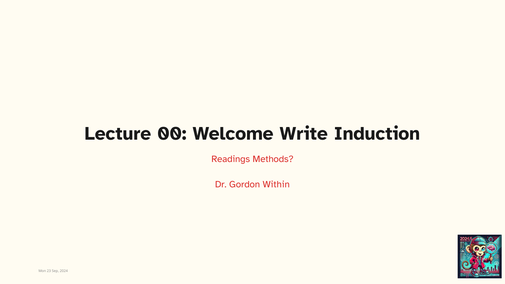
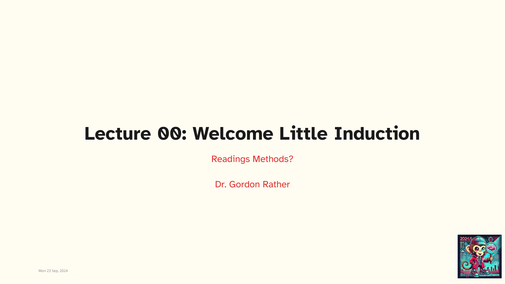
Write: Write -> Little (304, 133)
Within: Within -> Rather (276, 184)
